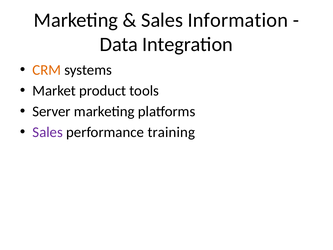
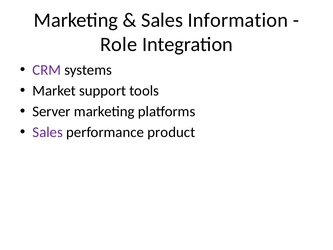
Data: Data -> Role (119, 44)
CRM colour: orange -> purple (47, 70)
product: product -> support (103, 91)
training: training -> product (171, 132)
